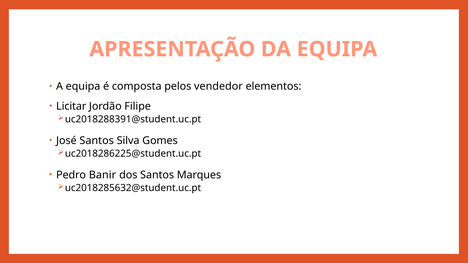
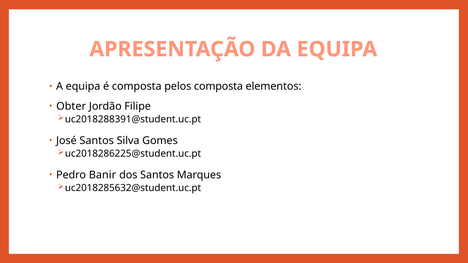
pelos vendedor: vendedor -> composta (219, 86)
Licitar: Licitar -> Obter (71, 106)
